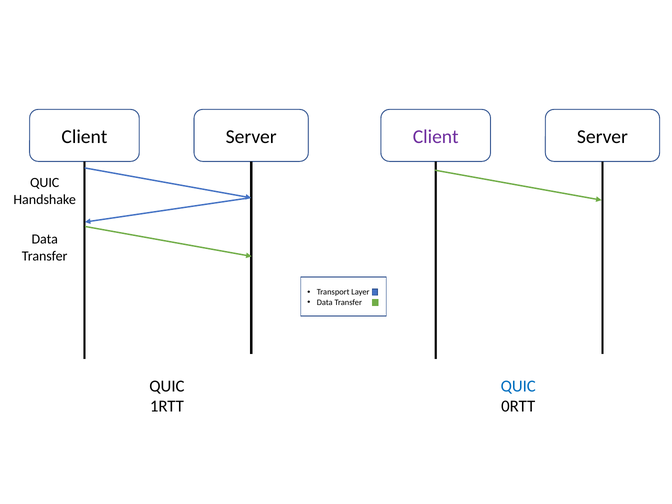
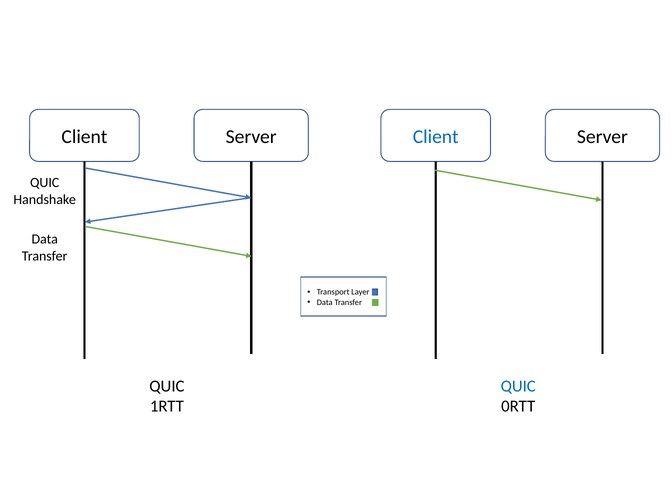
Client colour: purple -> blue (436, 137)
